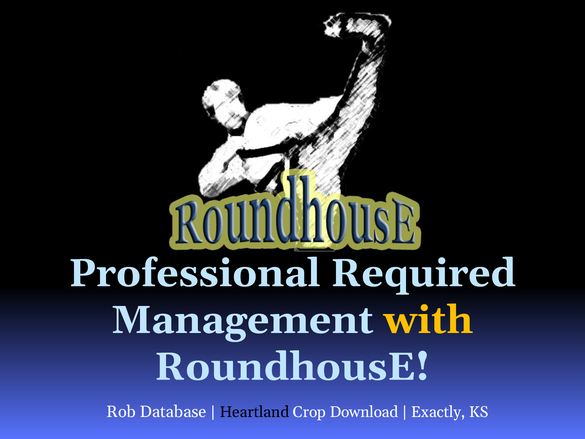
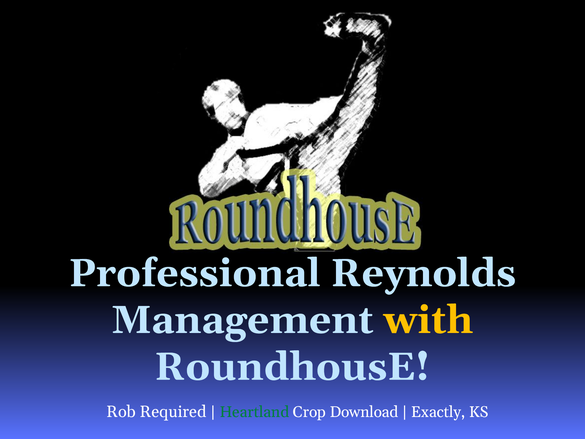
Required: Required -> Reynolds (423, 273)
Database: Database -> Required (173, 412)
Heartland colour: black -> green (254, 412)
